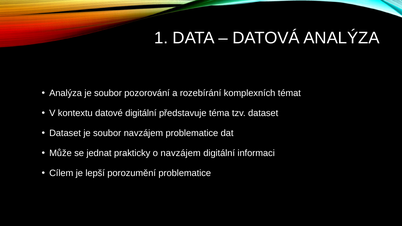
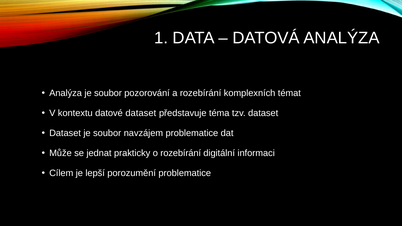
datové digitální: digitální -> dataset (141, 113)
o navzájem: navzájem -> rozebírání (181, 153)
